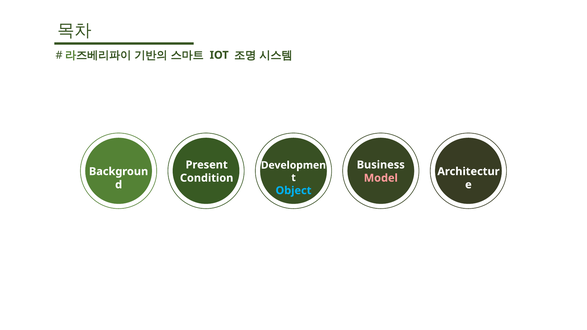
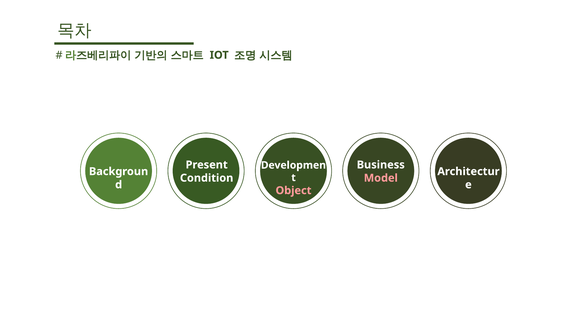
Object colour: light blue -> pink (294, 191)
